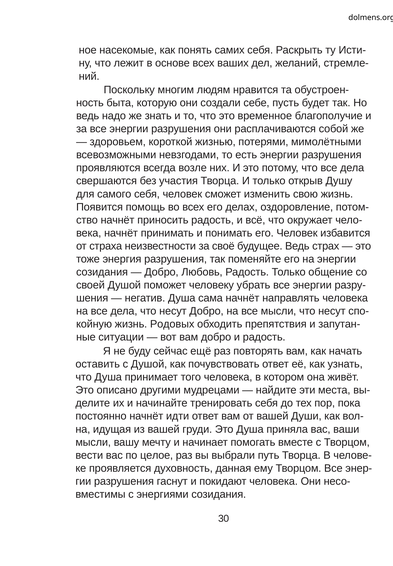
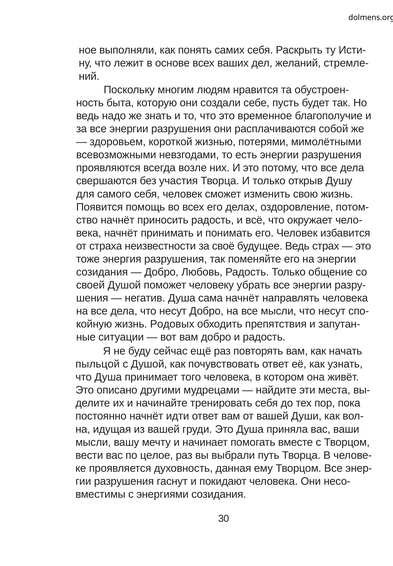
насекомые: насекомые -> выполняли (128, 50)
оставить: оставить -> пыльцой (98, 364)
